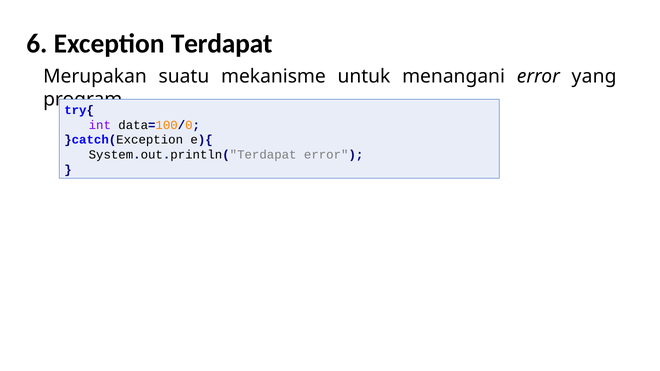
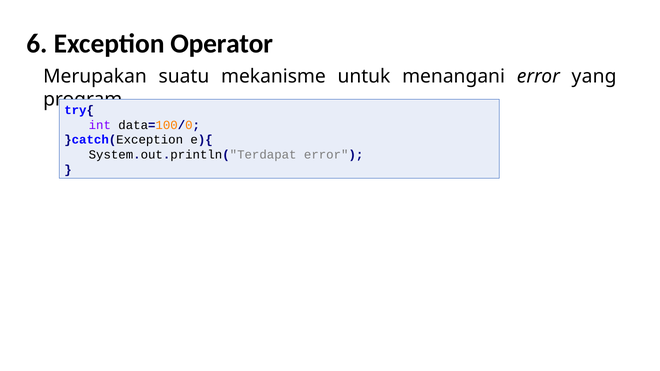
Terdapat: Terdapat -> Operator (222, 44)
